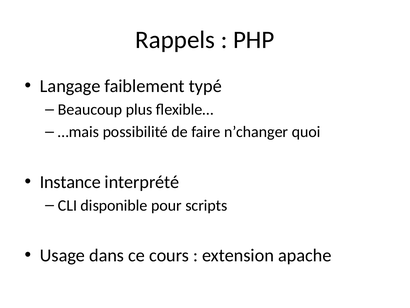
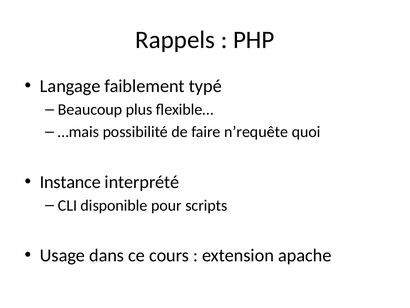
n’changer: n’changer -> n’requête (256, 132)
